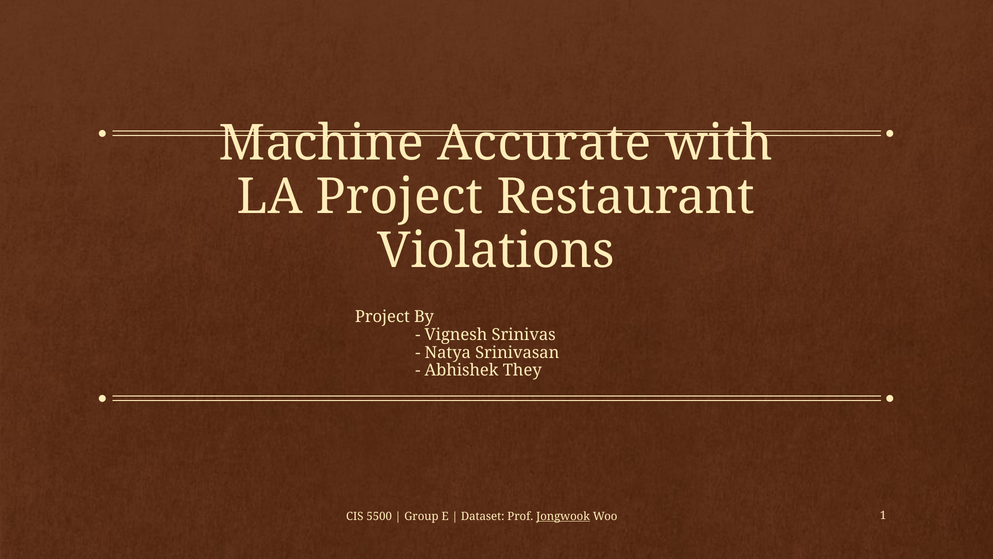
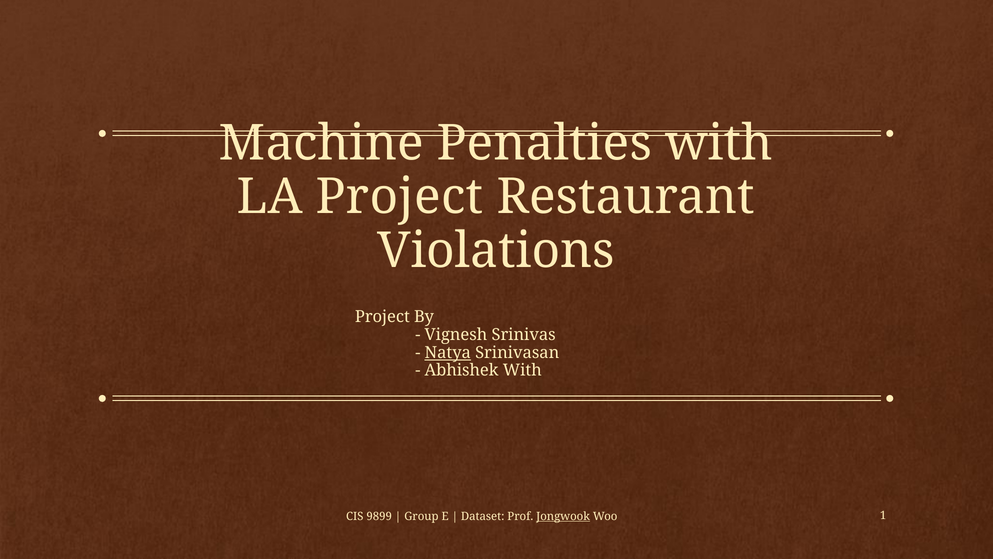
Accurate: Accurate -> Penalties (544, 143)
Natya underline: none -> present (448, 352)
Abhishek They: They -> With (522, 370)
5500: 5500 -> 9899 (379, 516)
